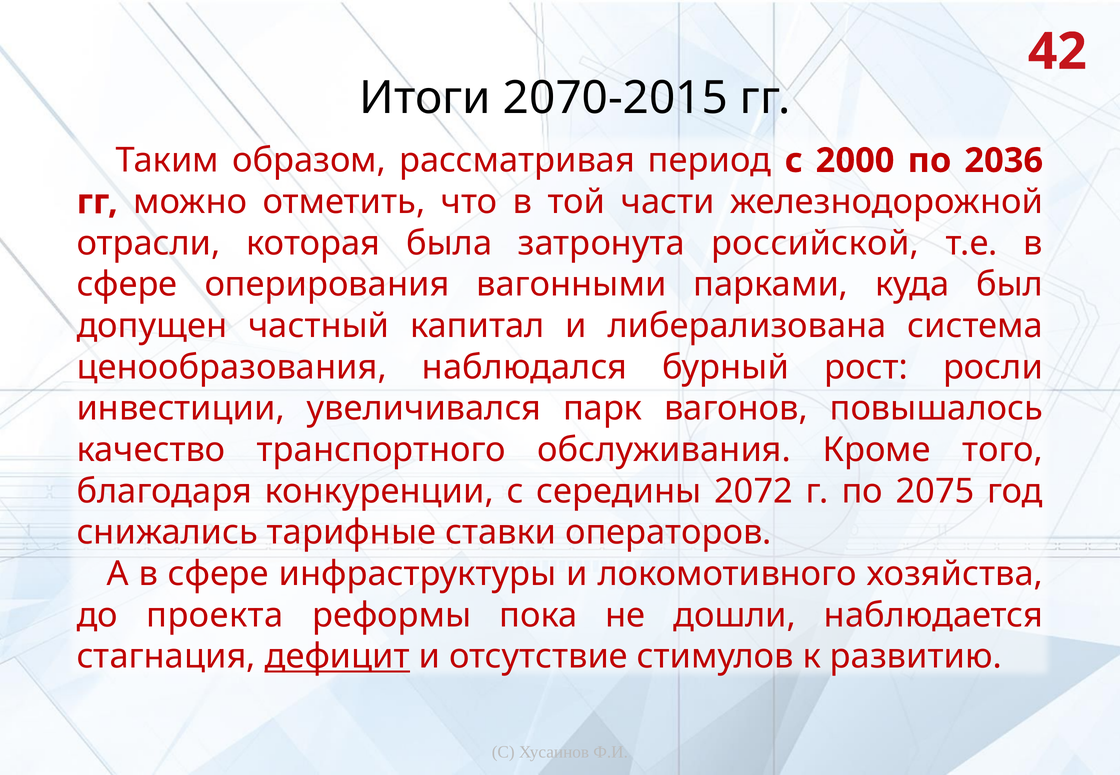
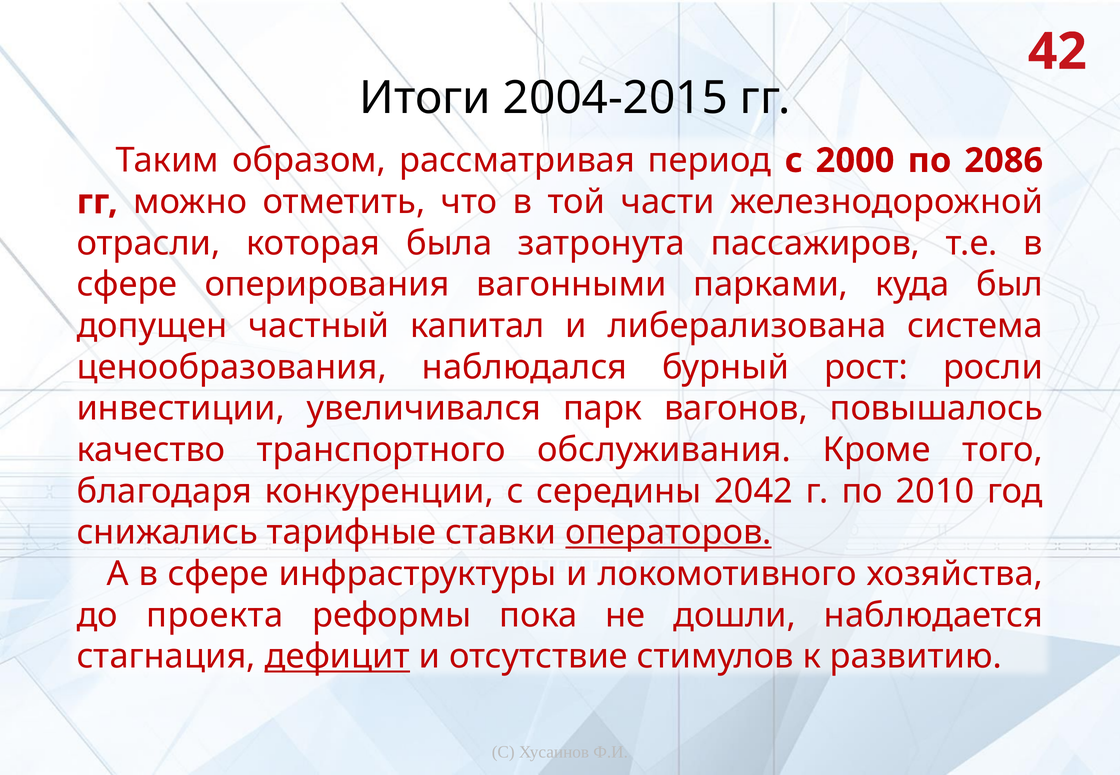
2070-2015: 2070-2015 -> 2004-2015 (615, 98)
2036: 2036 -> 2086 (1004, 161)
российской: российской -> пассажиров (815, 243)
2072: 2072 -> 2042 (754, 491)
2075: 2075 -> 2010 (935, 491)
операторов underline: none -> present (668, 533)
